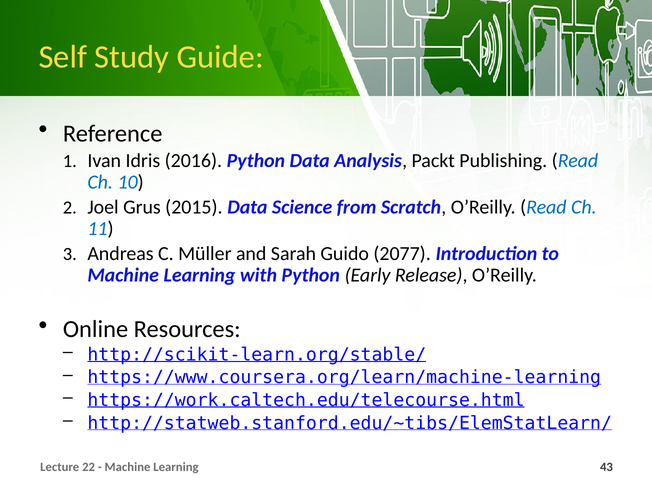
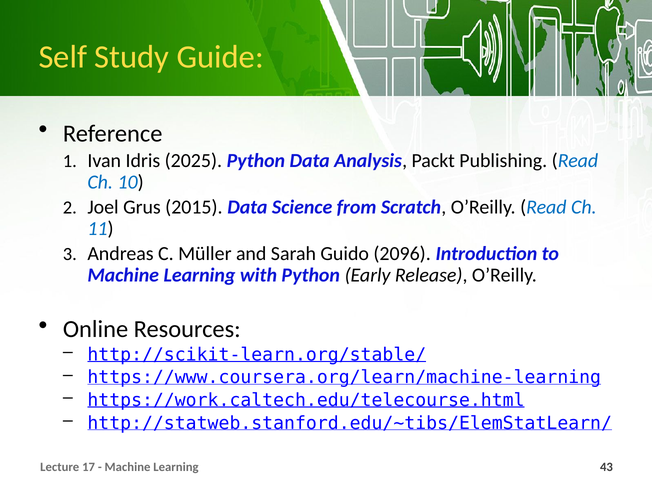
2016: 2016 -> 2025 (193, 160)
2077: 2077 -> 2096 (402, 254)
22: 22 -> 17 (89, 467)
